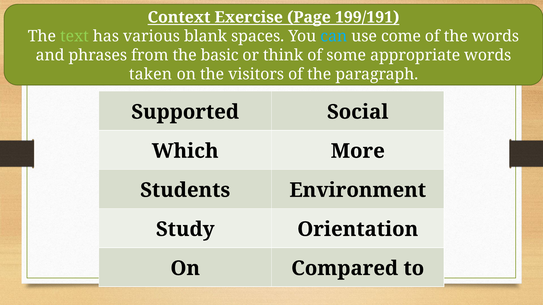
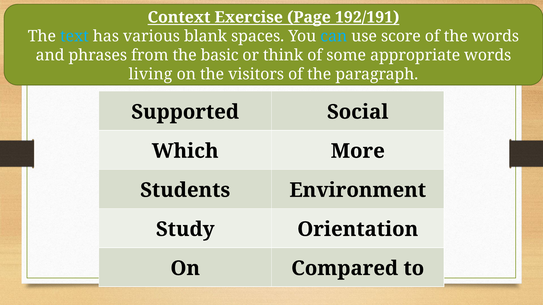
199/191: 199/191 -> 192/191 (367, 17)
text colour: light green -> light blue (74, 36)
come: come -> score (401, 36)
taken: taken -> living (151, 74)
